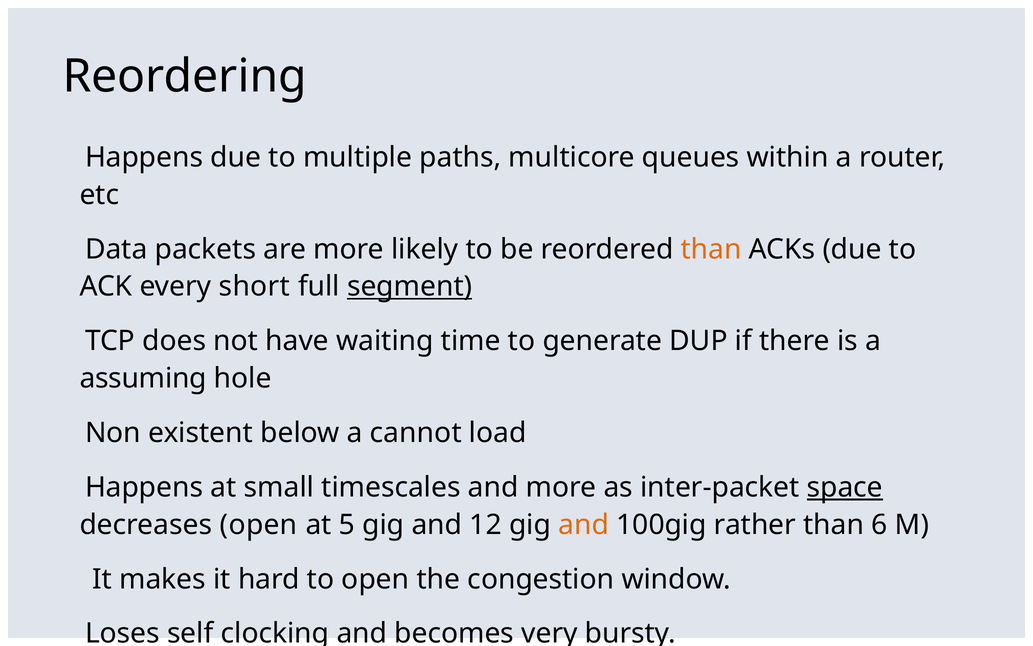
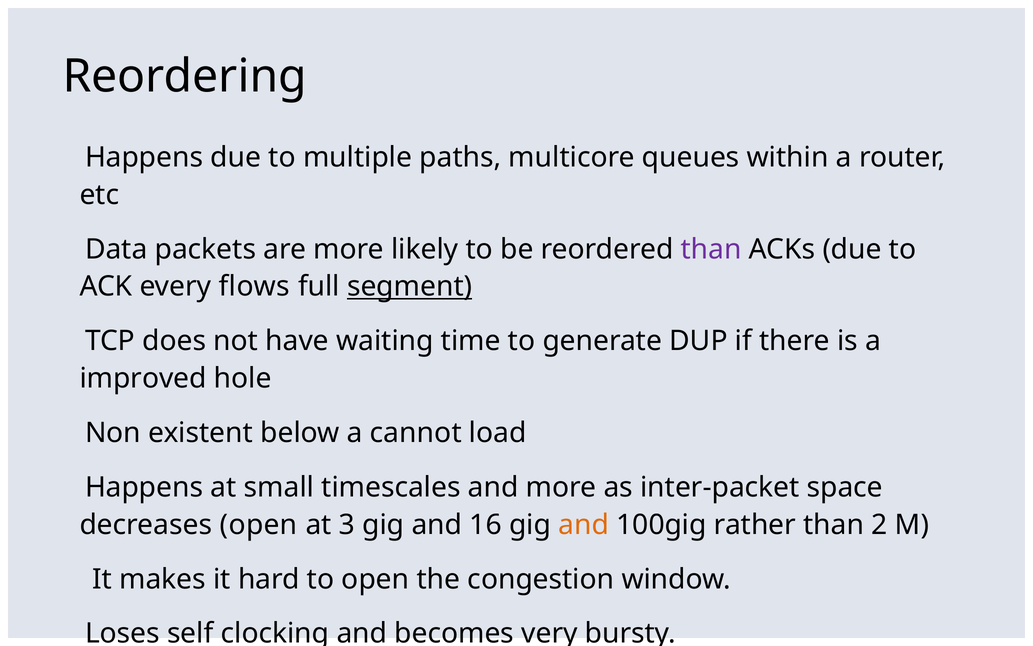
than colour: orange -> purple (711, 249)
short: short -> flows (254, 287)
assuming: assuming -> improved (143, 378)
space underline: present -> none (845, 487)
5: 5 -> 3 (347, 524)
12: 12 -> 16 (486, 524)
6: 6 -> 2 (880, 524)
